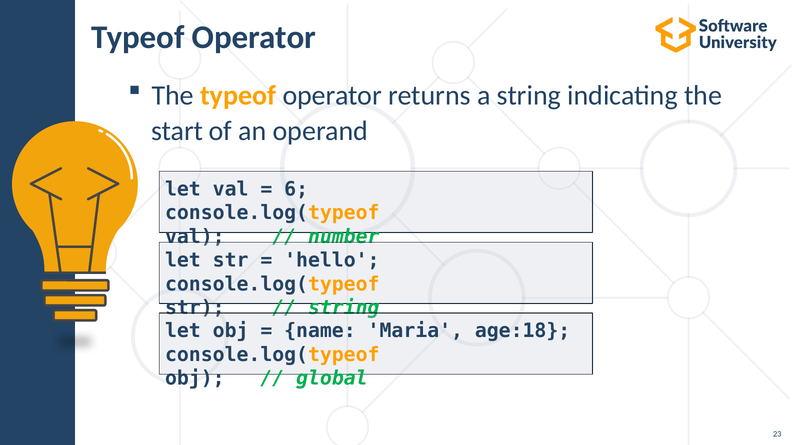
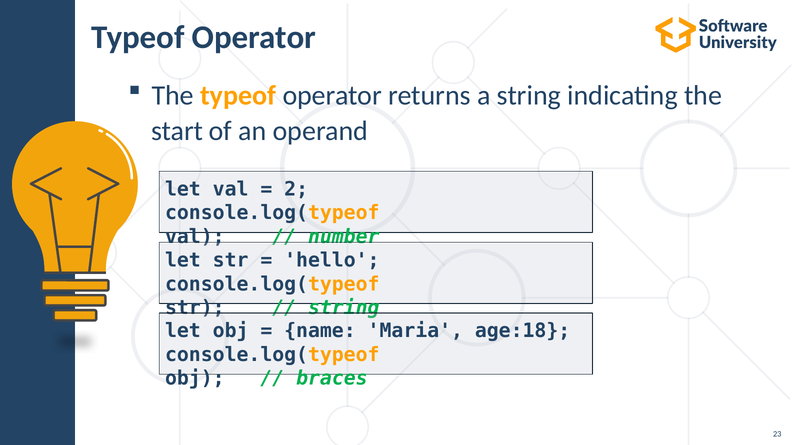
6: 6 -> 2 (296, 189)
global: global -> braces (332, 379)
